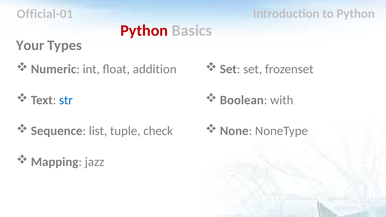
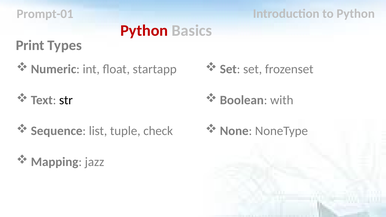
Official-01: Official-01 -> Prompt-01 (45, 14)
Your: Your -> Print (30, 45)
addition: addition -> startapp (155, 69)
str colour: blue -> black (66, 100)
